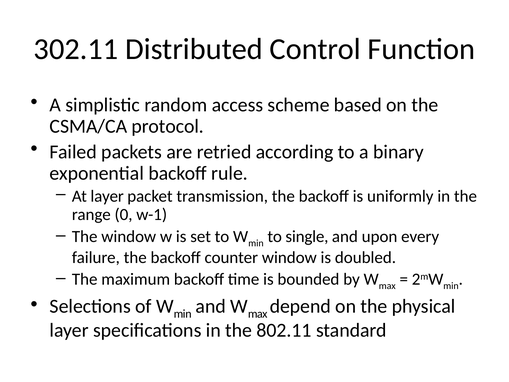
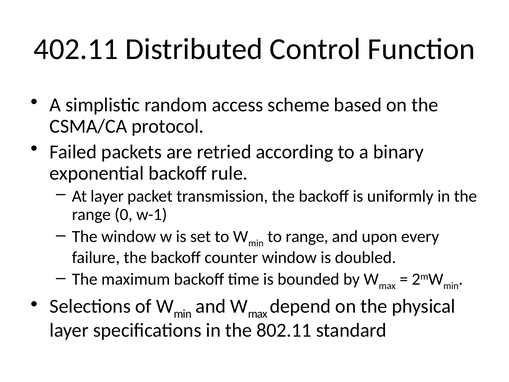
302.11: 302.11 -> 402.11 (76, 49)
to single: single -> range (307, 236)
